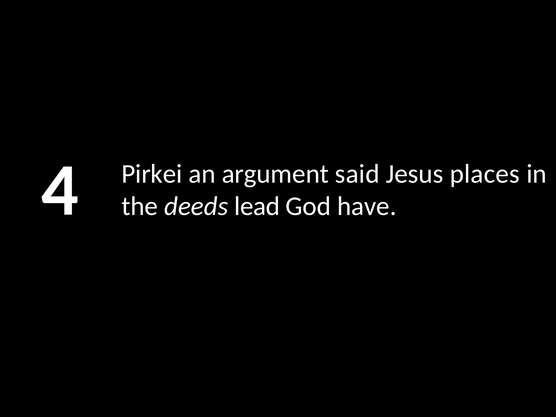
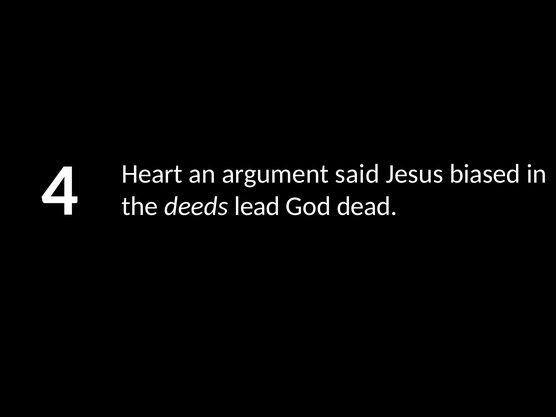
Pirkei: Pirkei -> Heart (152, 174)
places: places -> biased (485, 174)
have: have -> dead (367, 206)
